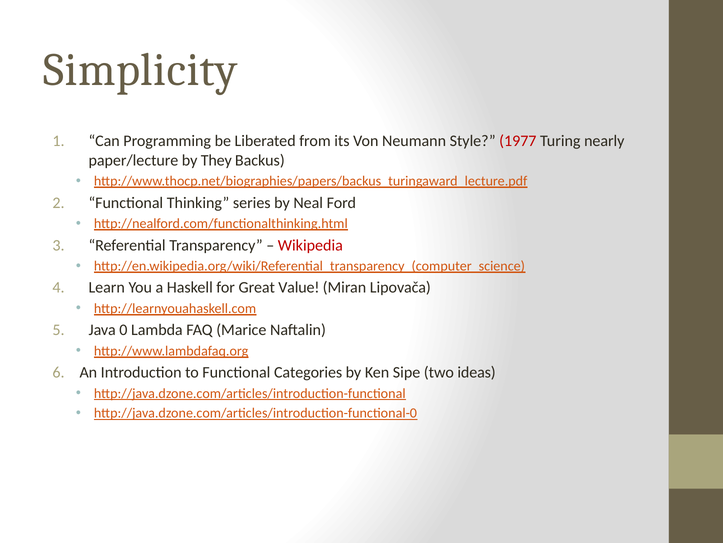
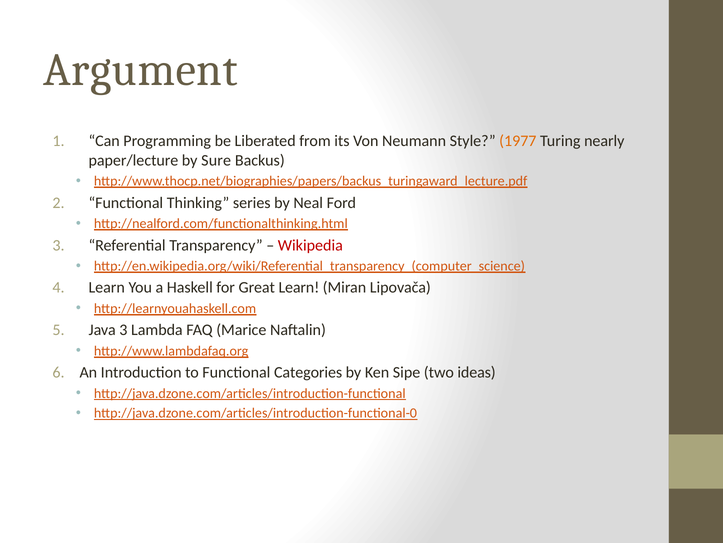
Simplicity: Simplicity -> Argument (140, 70)
1977 colour: red -> orange (518, 141)
They: They -> Sure (216, 160)
Great Value: Value -> Learn (299, 287)
Java 0: 0 -> 3 (123, 330)
